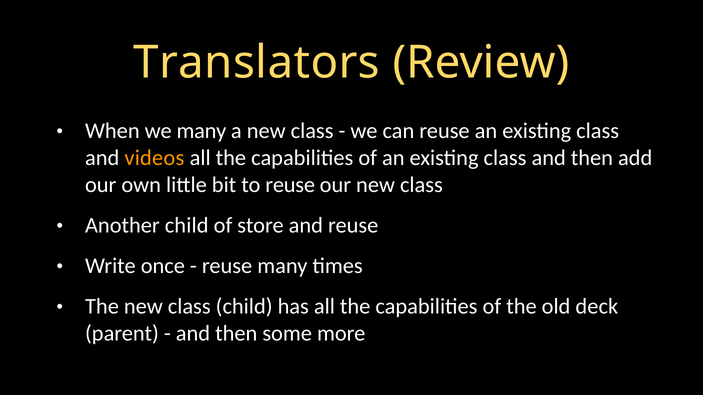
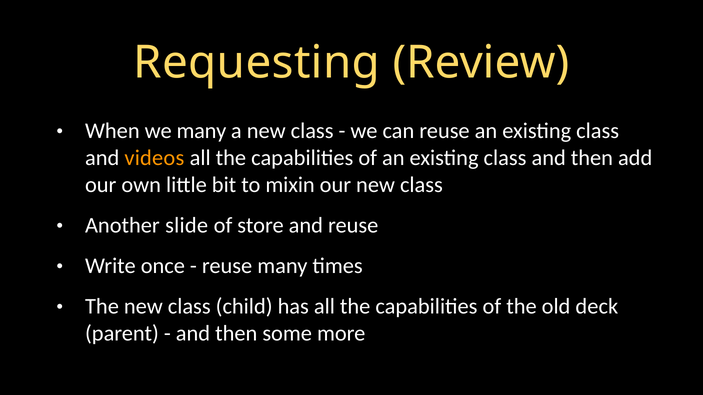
Translators: Translators -> Requesting (257, 62)
to reuse: reuse -> mixin (290, 185)
Another child: child -> slide (187, 225)
